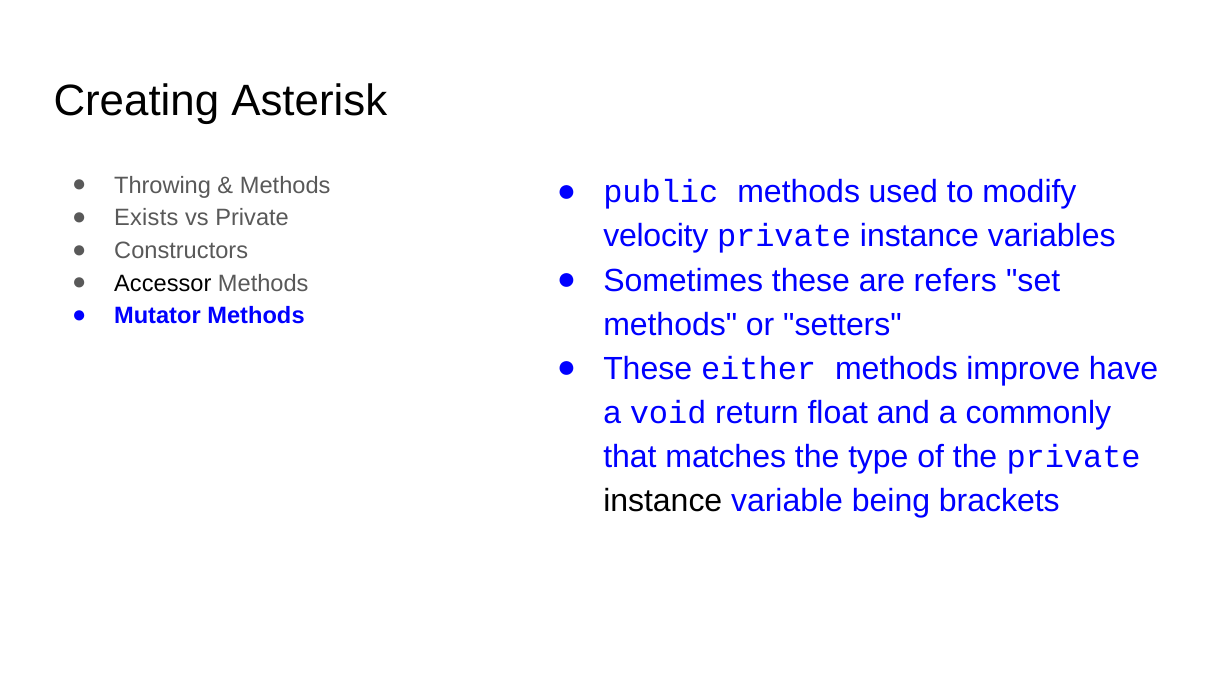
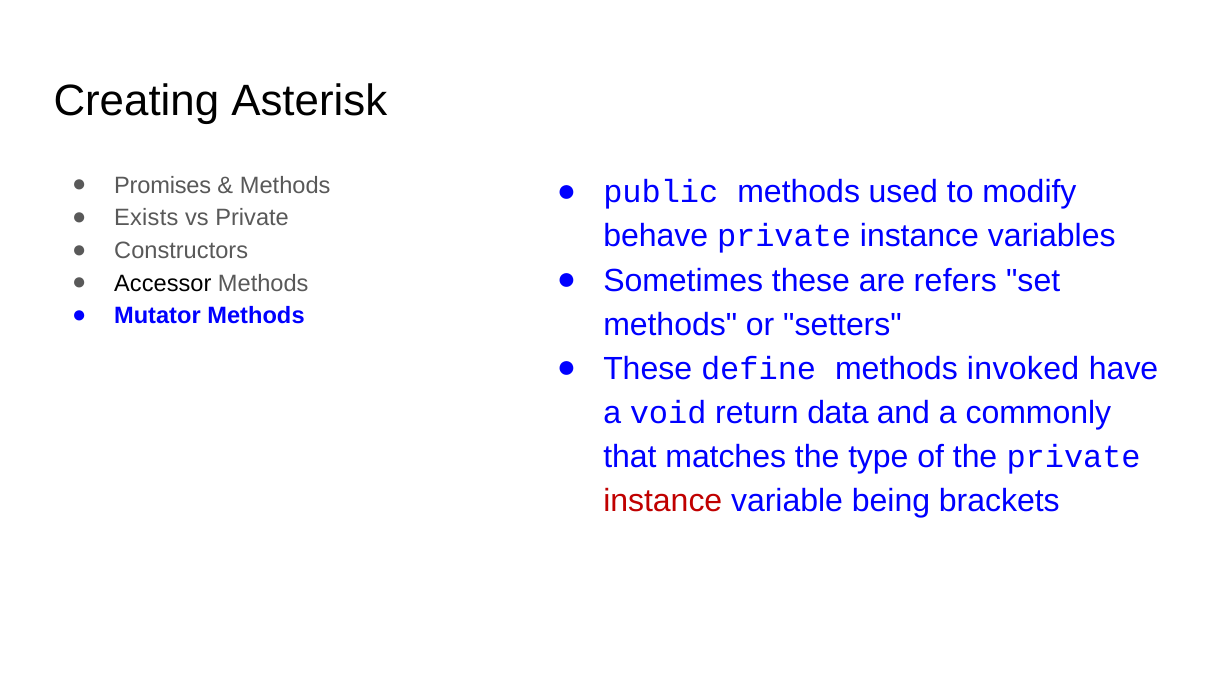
Throwing: Throwing -> Promises (163, 185)
velocity: velocity -> behave (656, 236)
either: either -> define (759, 369)
improve: improve -> invoked (1023, 369)
float: float -> data (838, 413)
instance colour: black -> red (663, 501)
